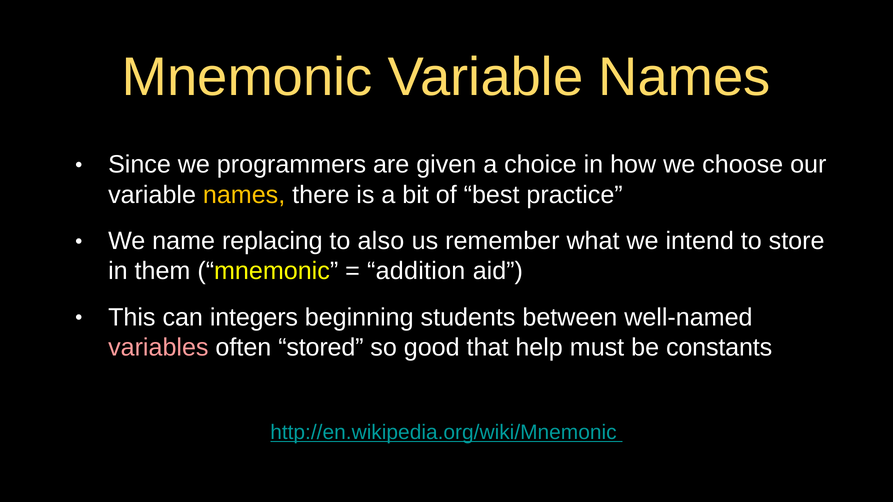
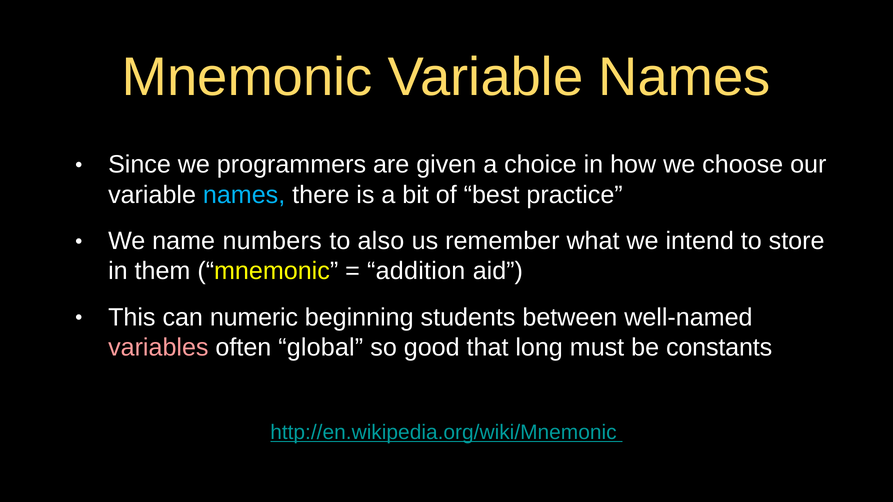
names colour: yellow -> light blue (244, 195)
replacing: replacing -> numbers (272, 241)
integers: integers -> numeric (254, 317)
stored: stored -> global (321, 348)
help: help -> long (539, 348)
